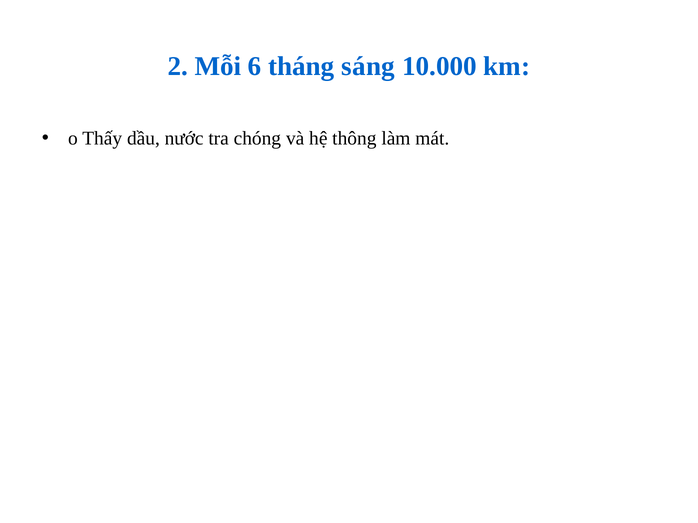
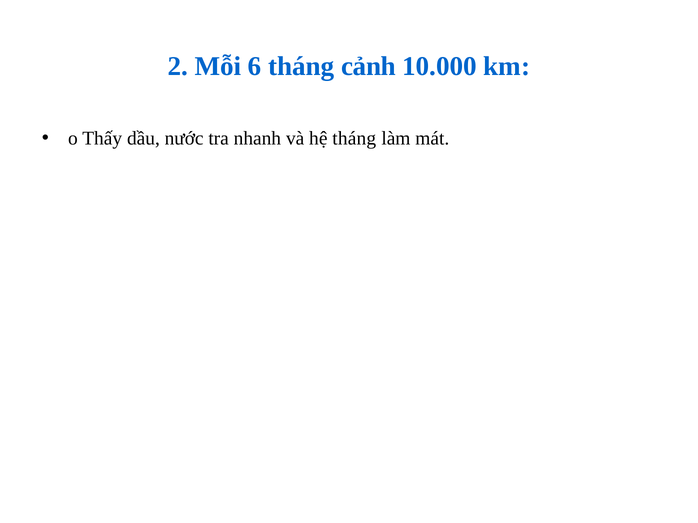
sáng: sáng -> cảnh (369, 66)
chóng: chóng -> nhanh (257, 139)
hệ thông: thông -> tháng (354, 139)
